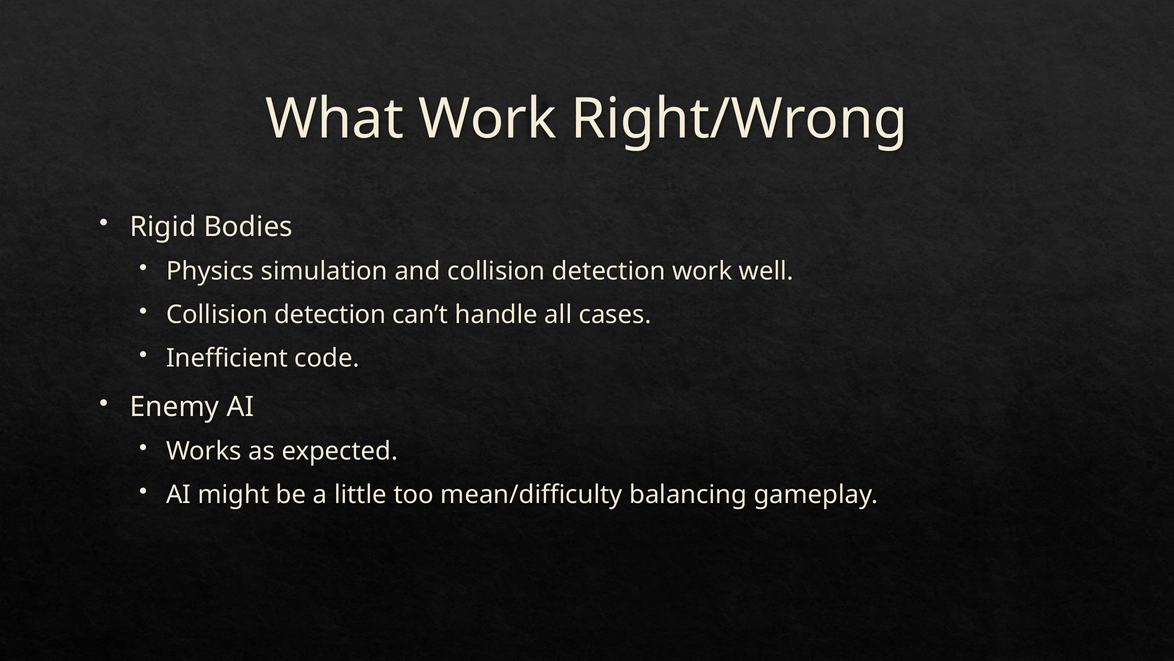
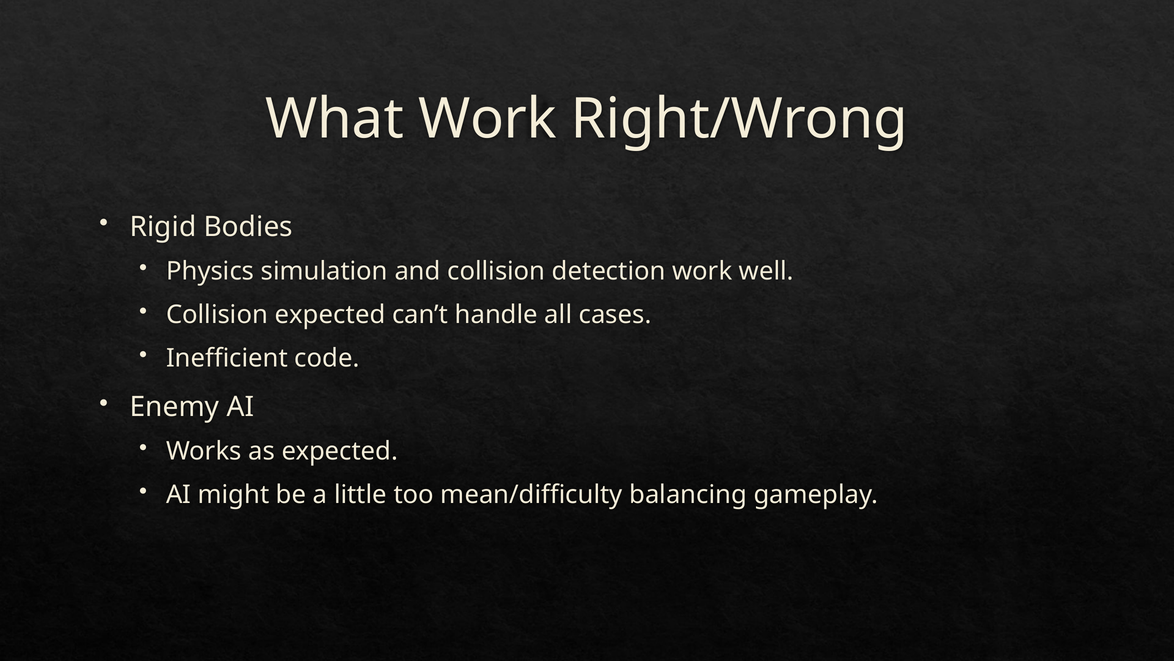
detection: detection -> expected (330, 314)
